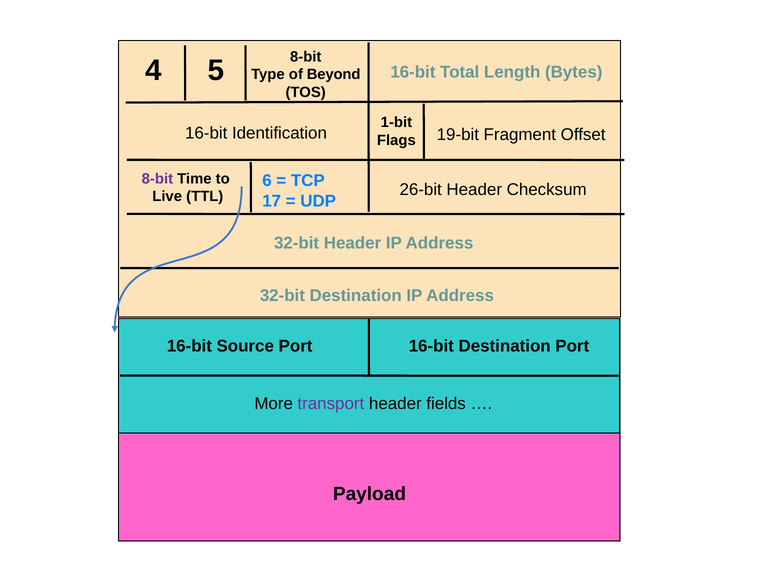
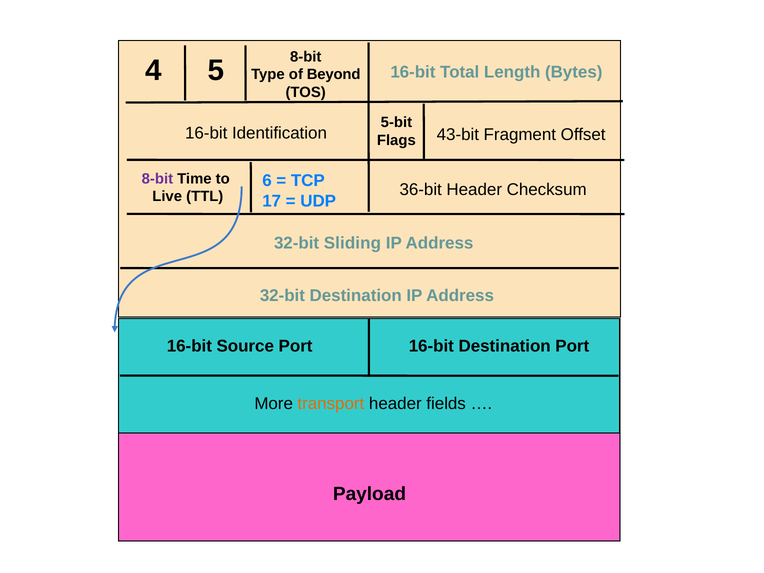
1-bit: 1-bit -> 5-bit (396, 122)
19-bit: 19-bit -> 43-bit (458, 135)
26-bit: 26-bit -> 36-bit (421, 190)
32-bit Header: Header -> Sliding (352, 243)
transport colour: purple -> orange (331, 403)
